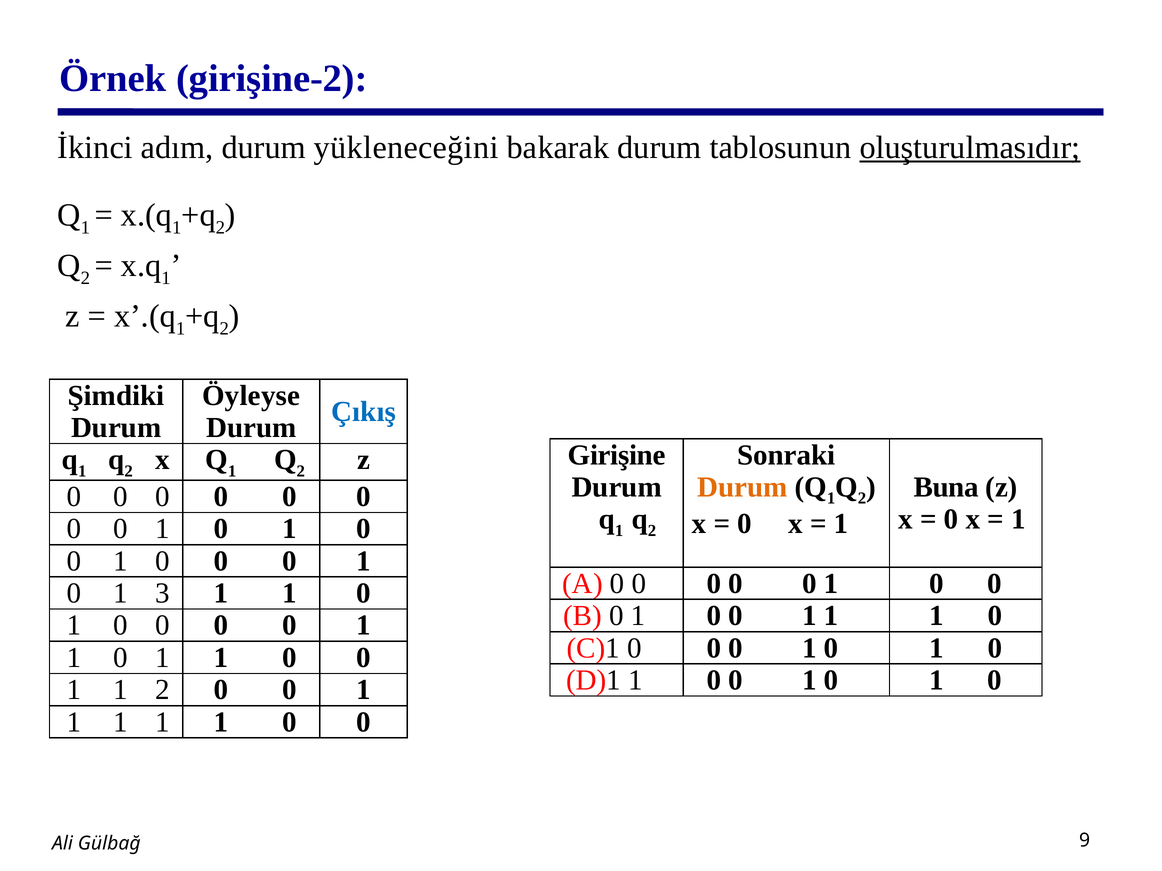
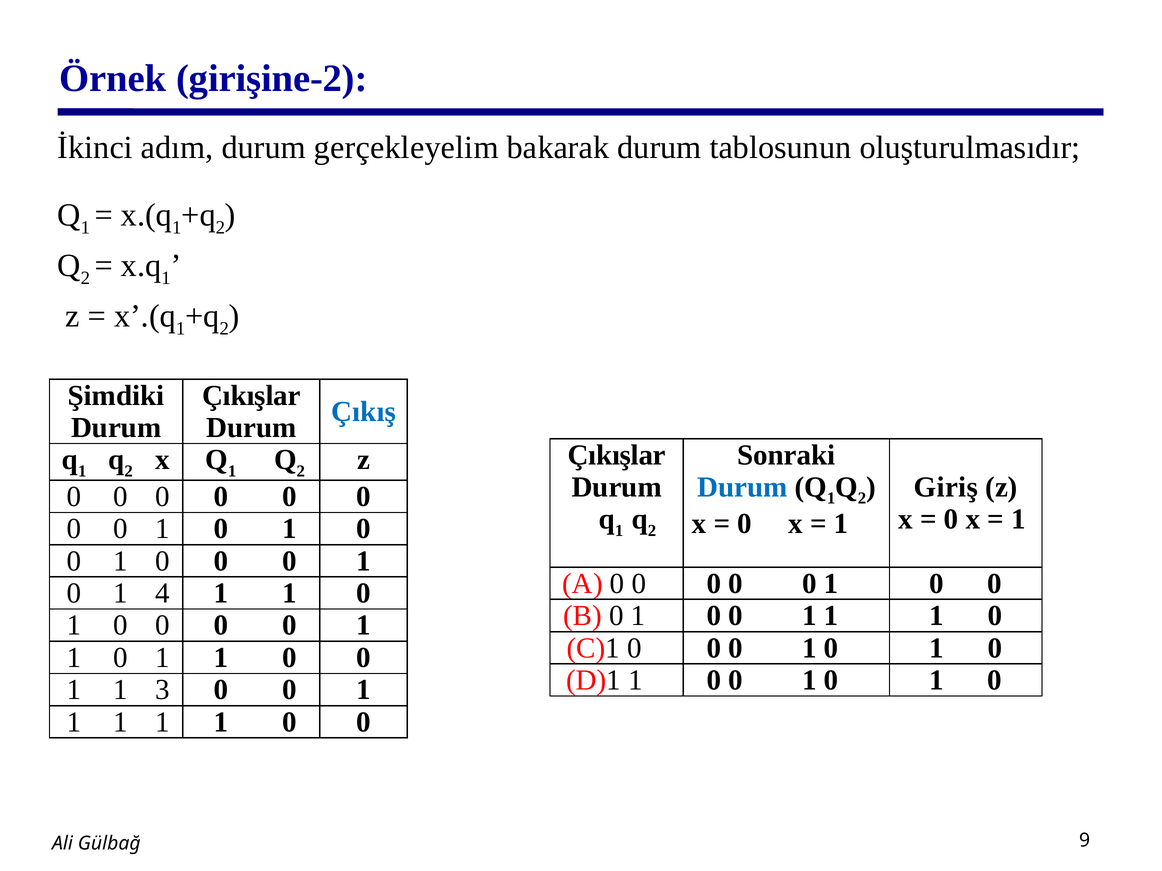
yükleneceğini: yükleneceğini -> gerçekleyelim (406, 147)
oluşturulmasıdır underline: present -> none (970, 147)
Öyleyse: Öyleyse -> Çıkışlar (251, 396)
Girişine: Girişine -> Çıkışlar (617, 455)
Durum colour: orange -> blue (742, 487)
Buna: Buna -> Giriş (946, 487)
3: 3 -> 4 (163, 594)
1 2: 2 -> 3 (163, 690)
